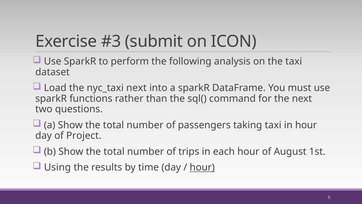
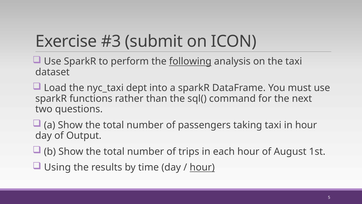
following underline: none -> present (190, 61)
nyc_taxi next: next -> dept (137, 88)
Project: Project -> Output (84, 135)
